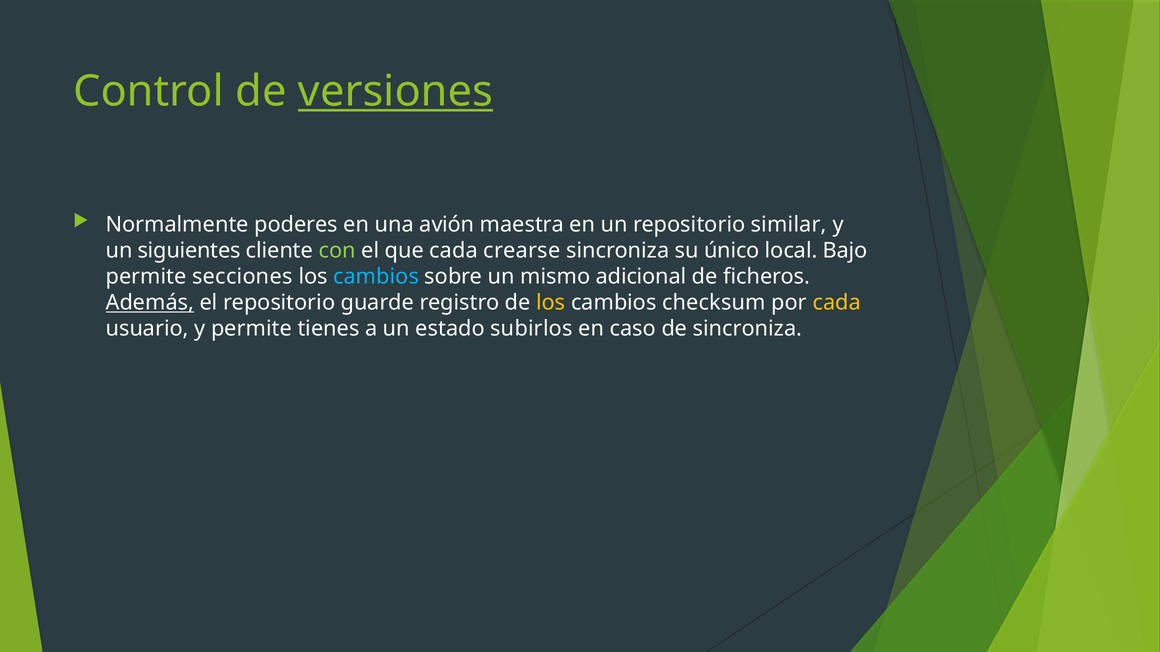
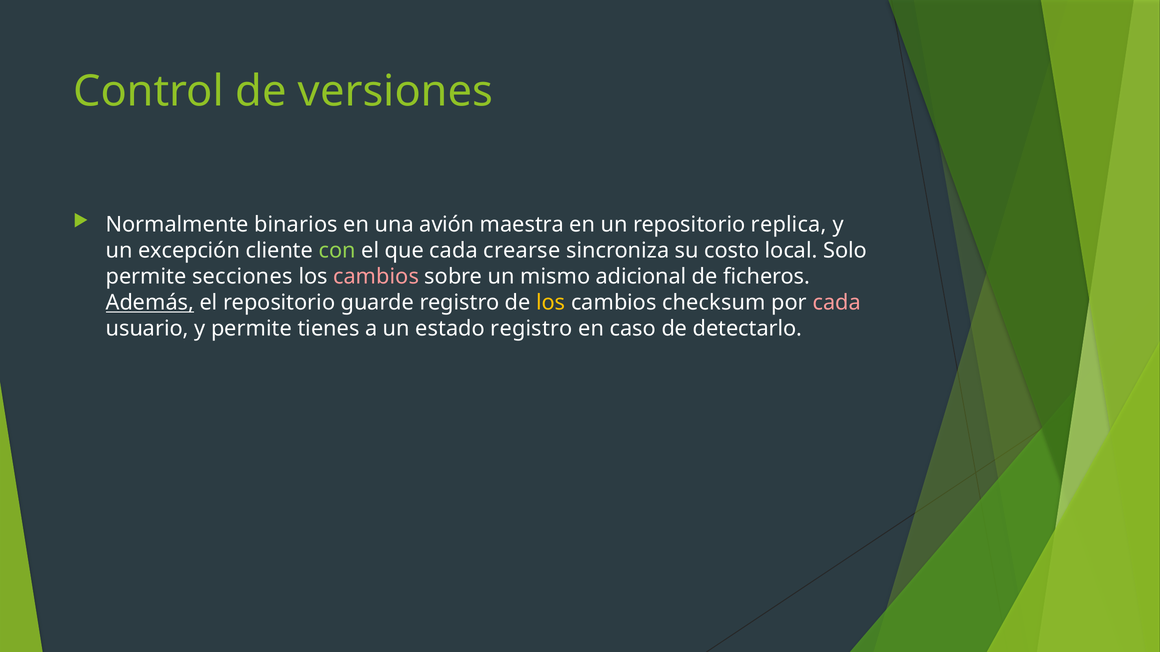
versiones underline: present -> none (396, 91)
poderes: poderes -> binarios (296, 225)
similar: similar -> replica (789, 225)
siguientes: siguientes -> excepción (189, 251)
único: único -> costo (732, 251)
Bajo: Bajo -> Solo (845, 251)
cambios colour: light blue -> pink (376, 277)
cada colour: yellow -> pink (837, 303)
estado subirlos: subirlos -> registro (531, 329)
de sincroniza: sincroniza -> detectarlo (747, 329)
